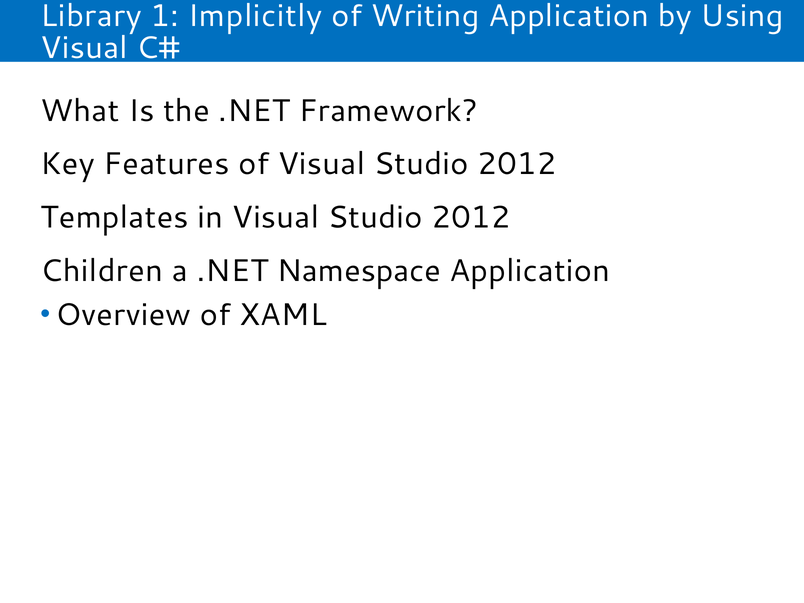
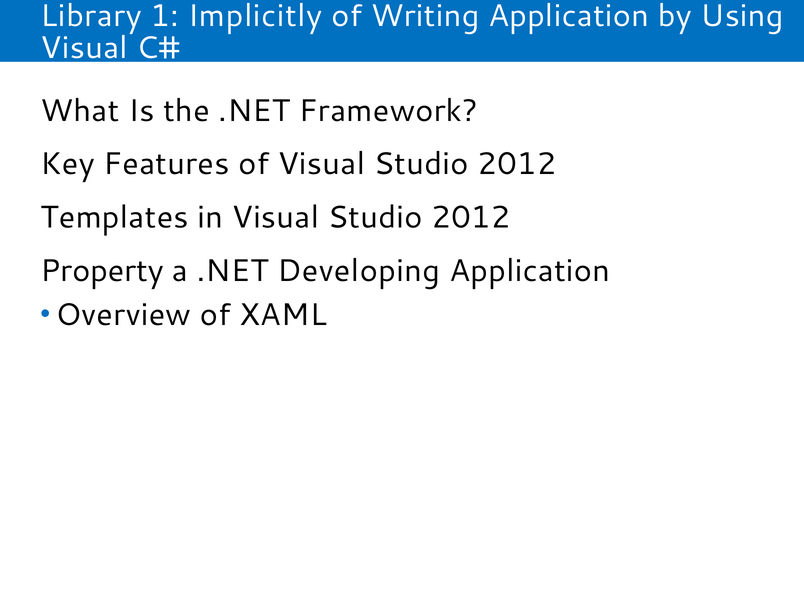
Children: Children -> Property (102, 271)
Namespace: Namespace -> Developing (359, 271)
